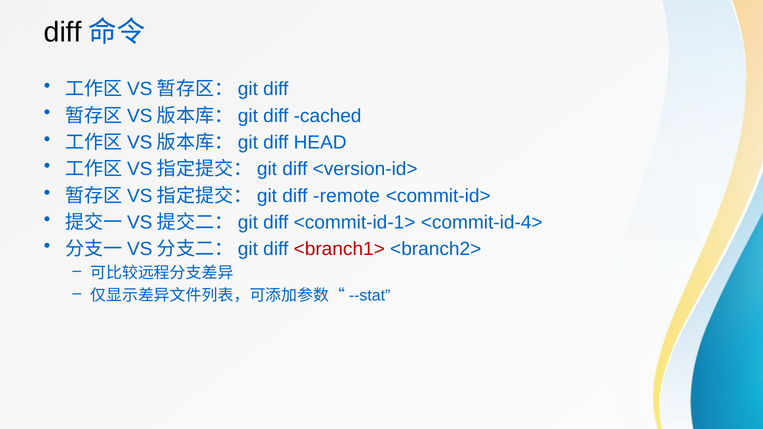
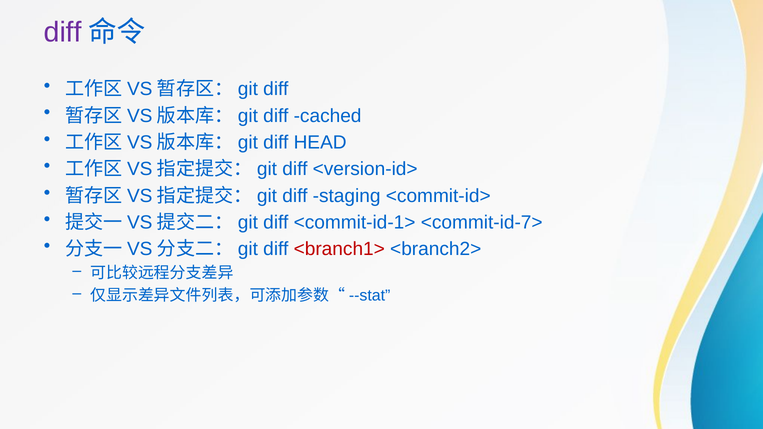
diff colour: black -> purple (63, 32)
remote: remote -> staging (347, 196)
<commit-id-4>: <commit-id-4> -> <commit-id-7> (482, 223)
